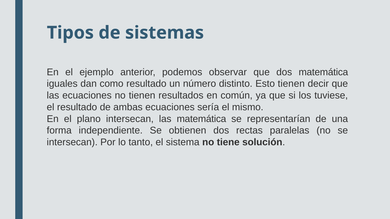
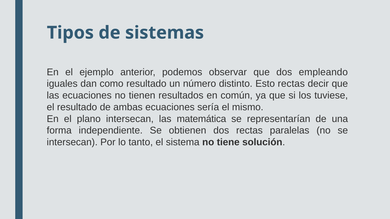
dos matemática: matemática -> empleando (323, 72)
Esto tienen: tienen -> rectas (291, 84)
